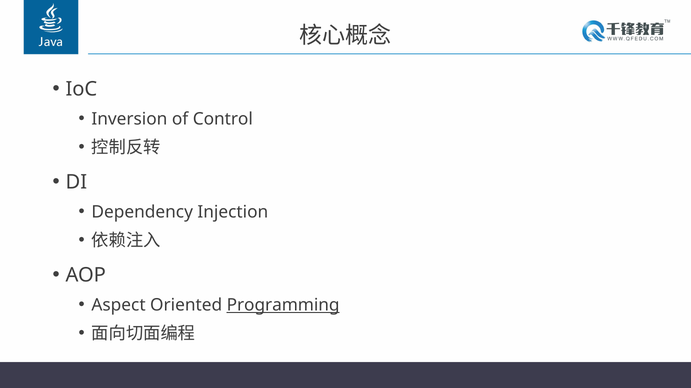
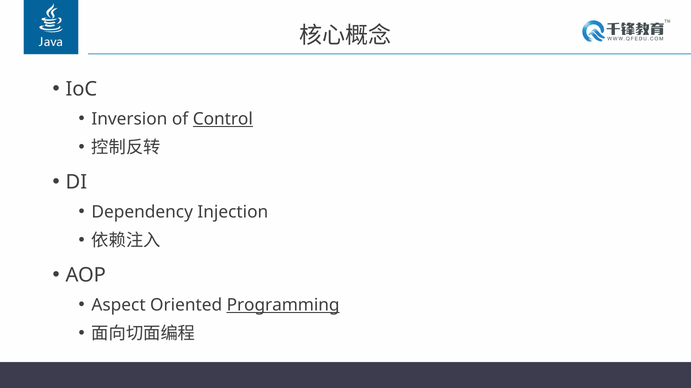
Control underline: none -> present (223, 119)
